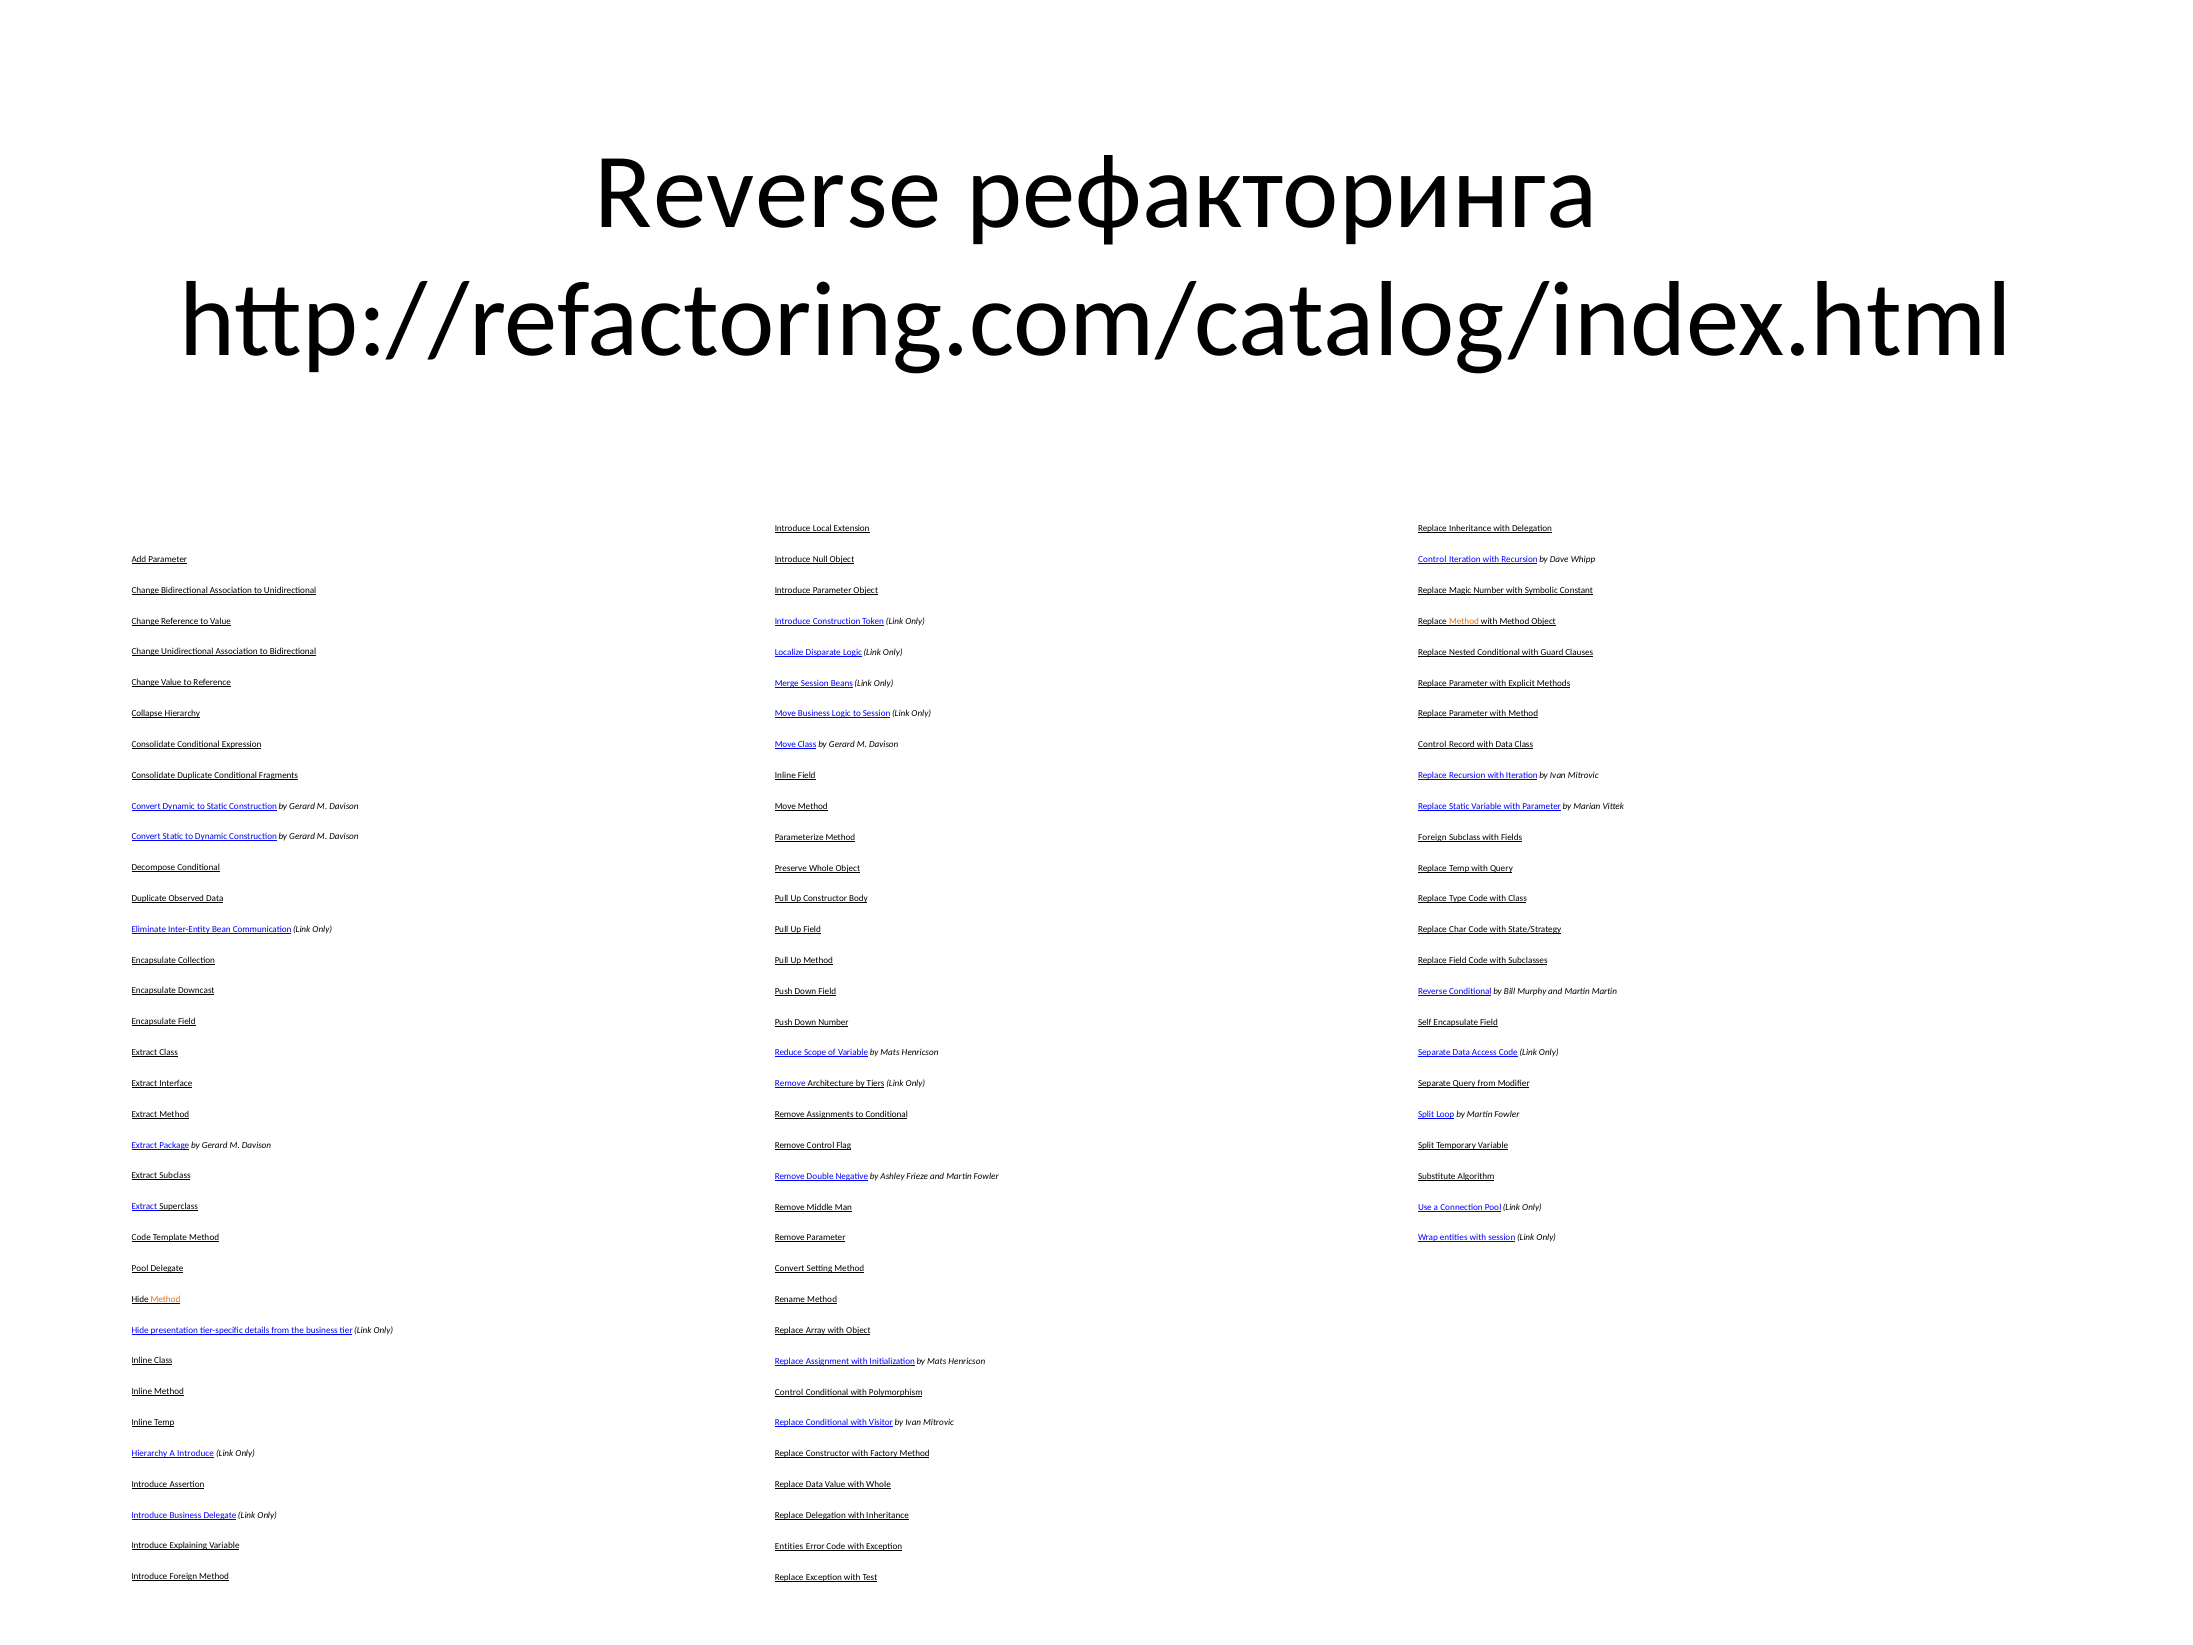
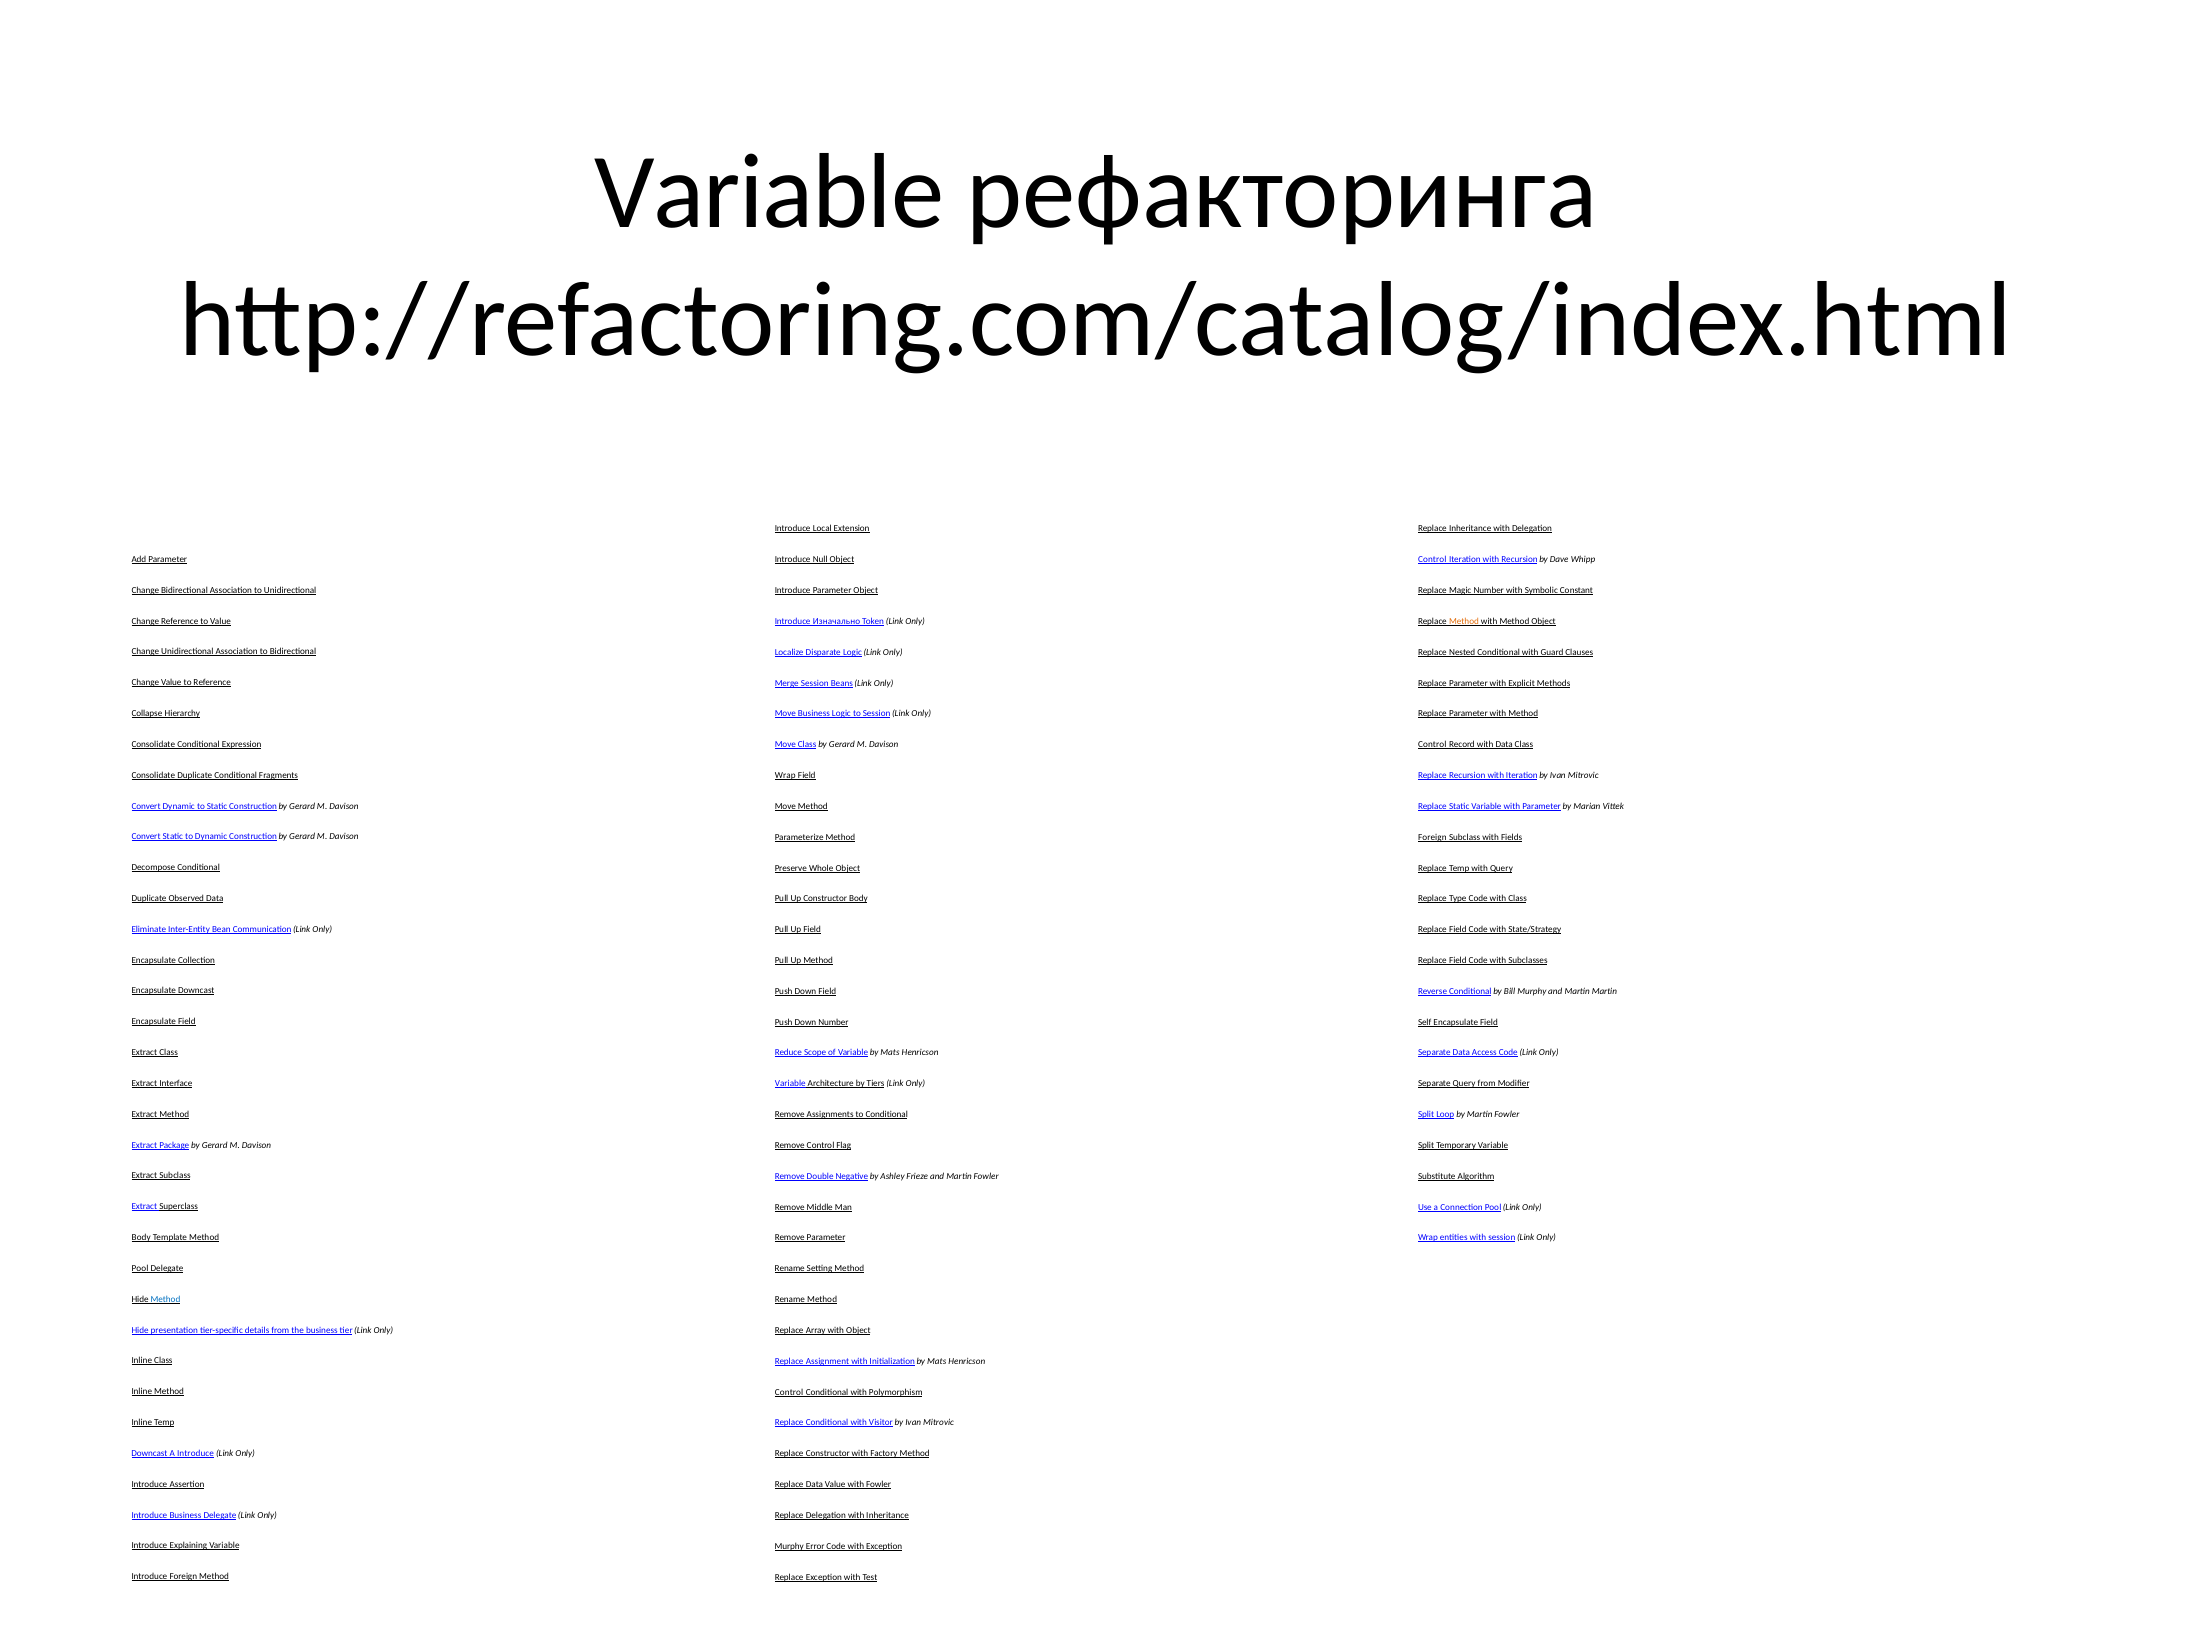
Reverse: Reverse -> Variable (769, 192)
Introduce Construction: Construction -> Изначально (837, 621)
Inline: Inline -> Wrap (785, 775)
Char: Char -> Field (1458, 930)
Remove: Remove -> Variable (790, 1084)
Code: Code -> Body (141, 1237)
Convert: Convert -> Rename (790, 1269)
Method colour: orange -> blue (165, 1299)
Hierarchy: Hierarchy -> Downcast (149, 1453)
with Whole: Whole -> Fowler (879, 1484)
Entities: Entities -> Murphy (789, 1546)
